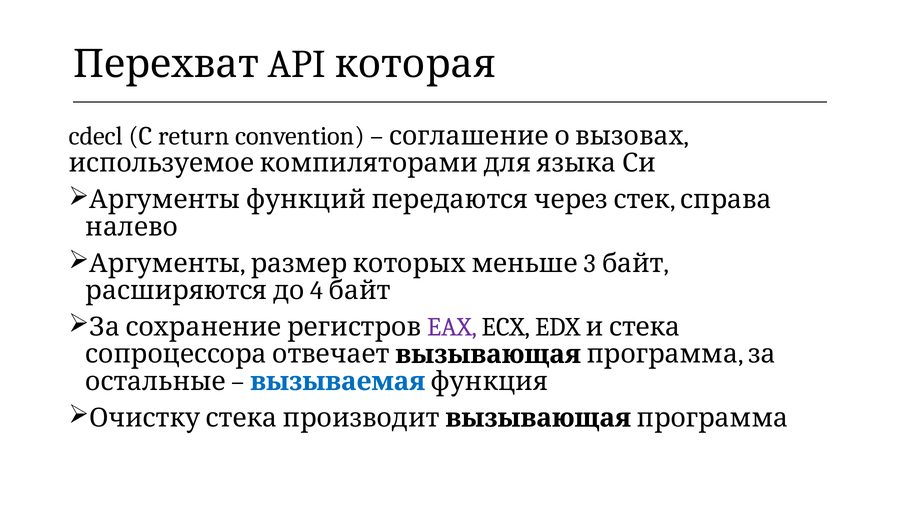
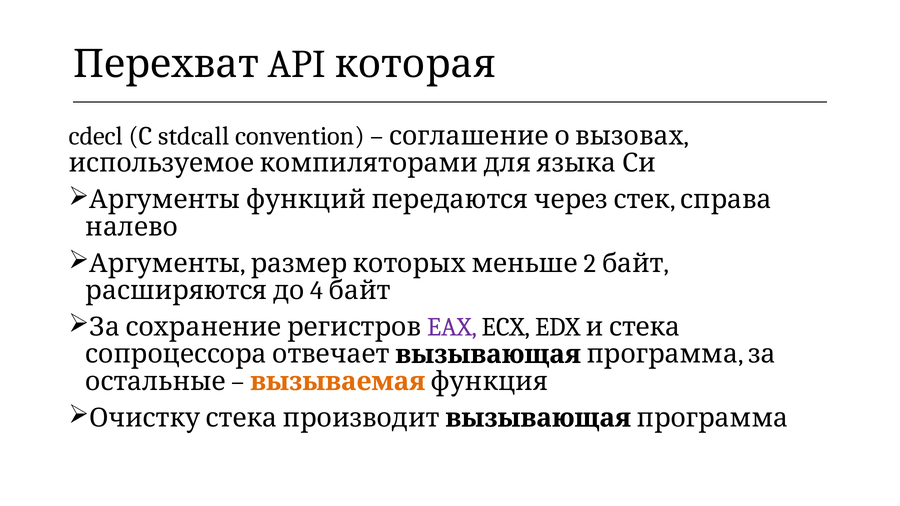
return: return -> stdcall (194, 136)
3: 3 -> 2 (590, 264)
вызываемая colour: blue -> orange (338, 382)
